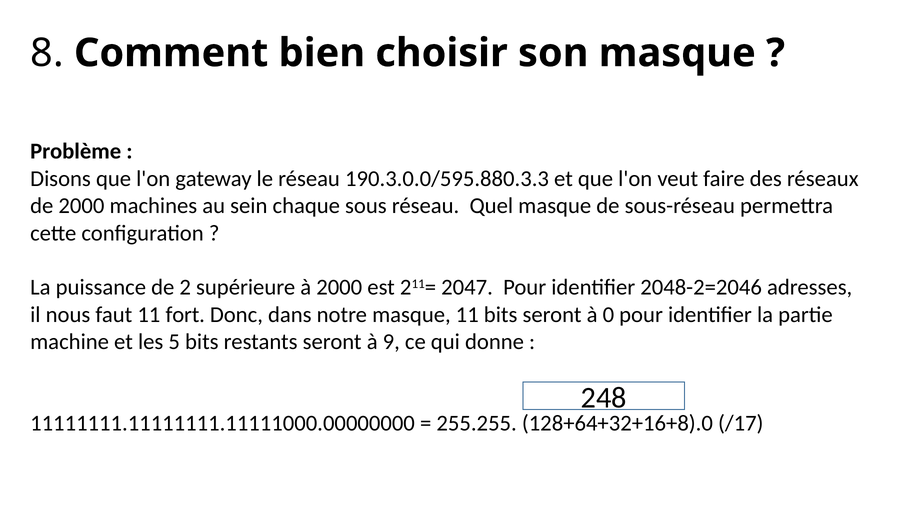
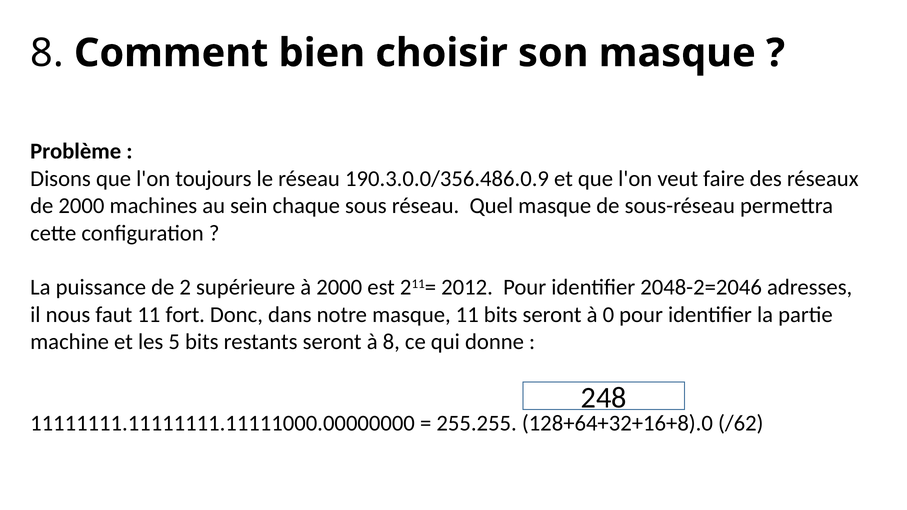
gateway: gateway -> toujours (213, 179)
190.3.0.0/595.880.3.3: 190.3.0.0/595.880.3.3 -> 190.3.0.0/356.486.0.9 (447, 179)
2047: 2047 -> 2012 (467, 288)
à 9: 9 -> 8 (391, 342)
/17: /17 -> /62 (741, 424)
